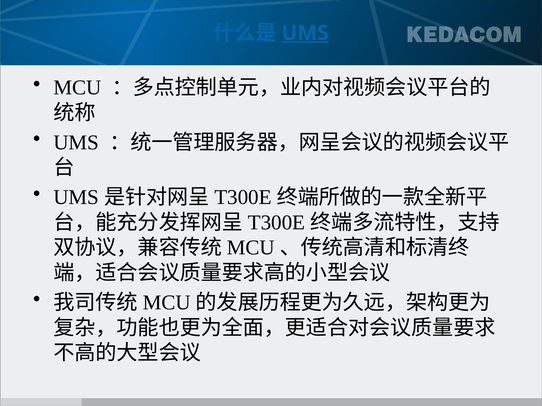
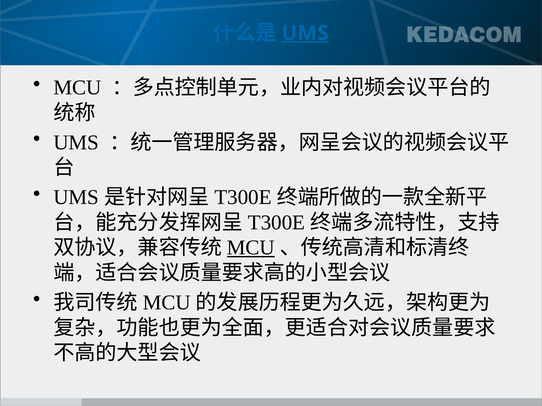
MCU underline: none -> present (251, 248)
